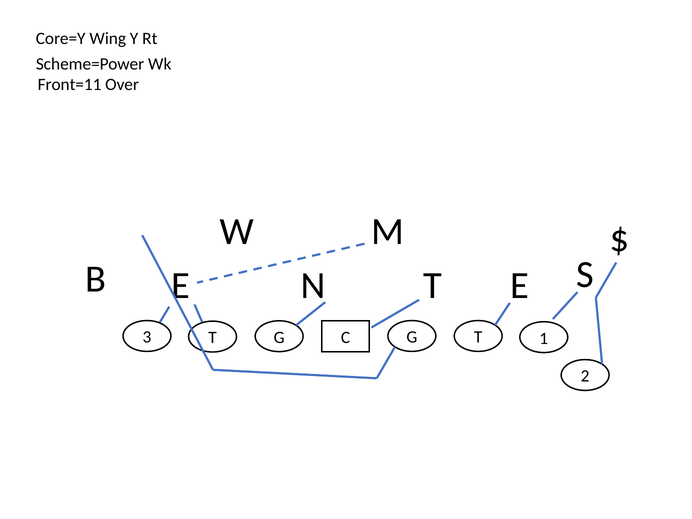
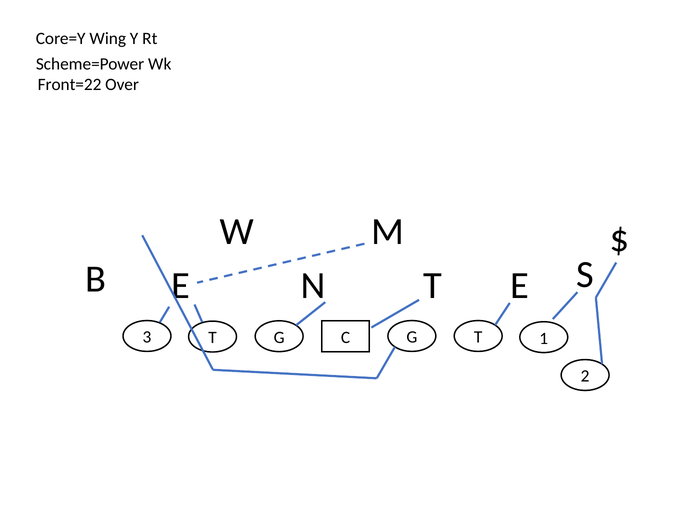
Front=11: Front=11 -> Front=22 (70, 85)
